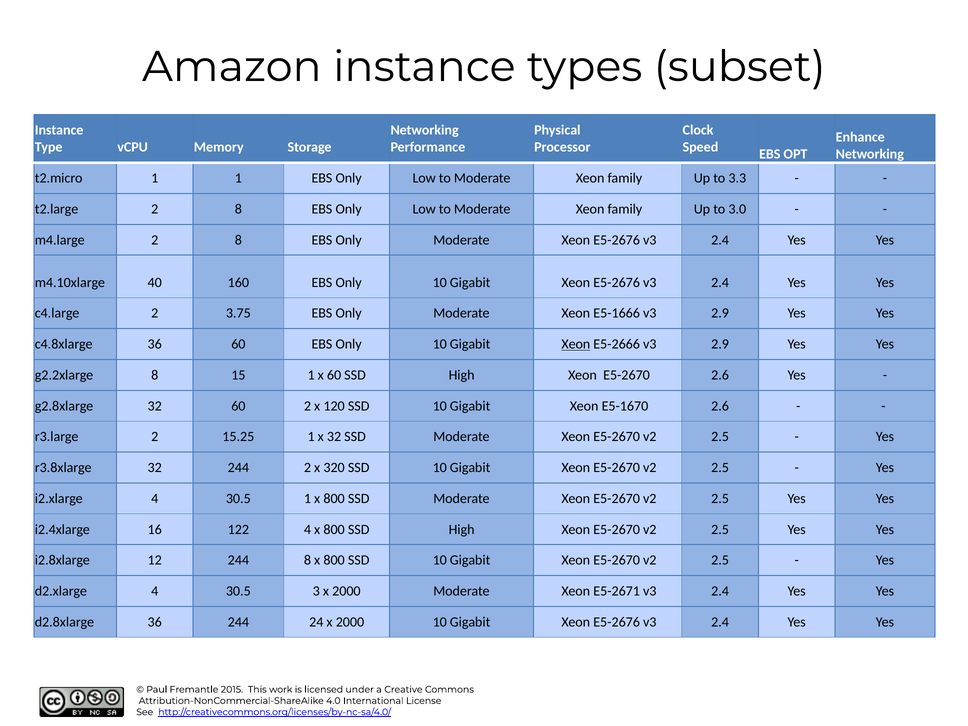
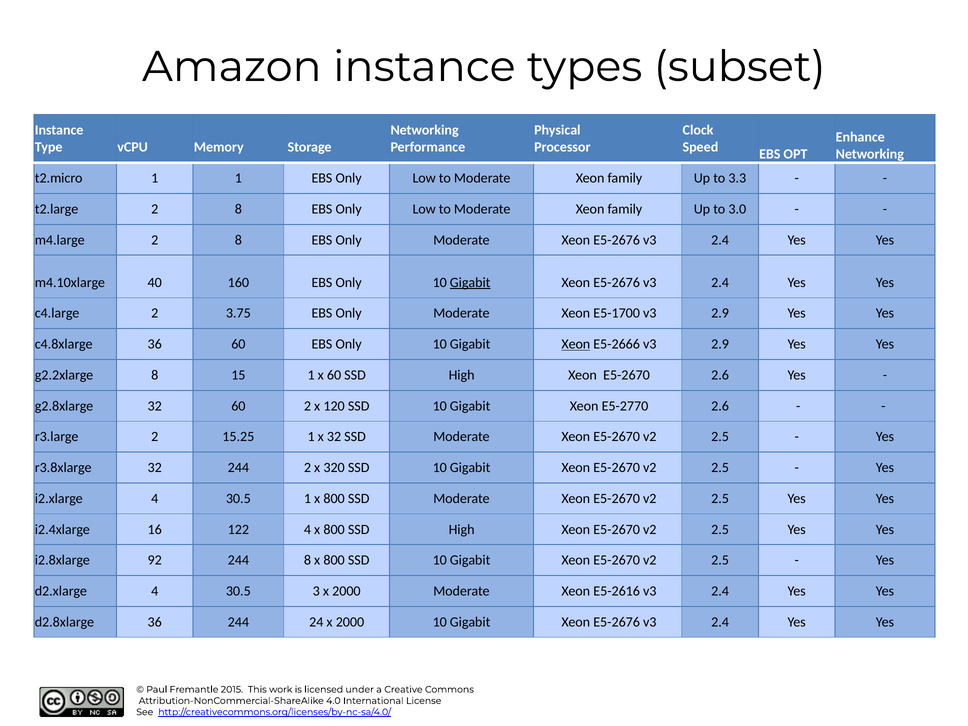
Gigabit underline: none -> present (470, 282)
E5-1666: E5-1666 -> E5-1700 (617, 313)
E5-1670: E5-1670 -> E5-2770 (625, 406)
12: 12 -> 92 (155, 560)
E5-2671: E5-2671 -> E5-2616 (617, 591)
